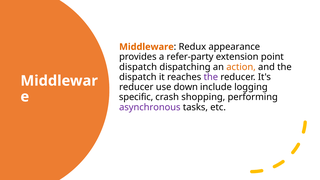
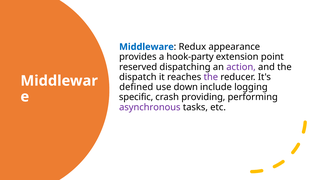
Middleware colour: orange -> blue (146, 47)
refer-party: refer-party -> hook-party (190, 57)
dispatch: dispatch -> reserved (138, 67)
action colour: orange -> purple (241, 67)
reducer: reducer -> defined (136, 87)
shopping: shopping -> providing (203, 97)
